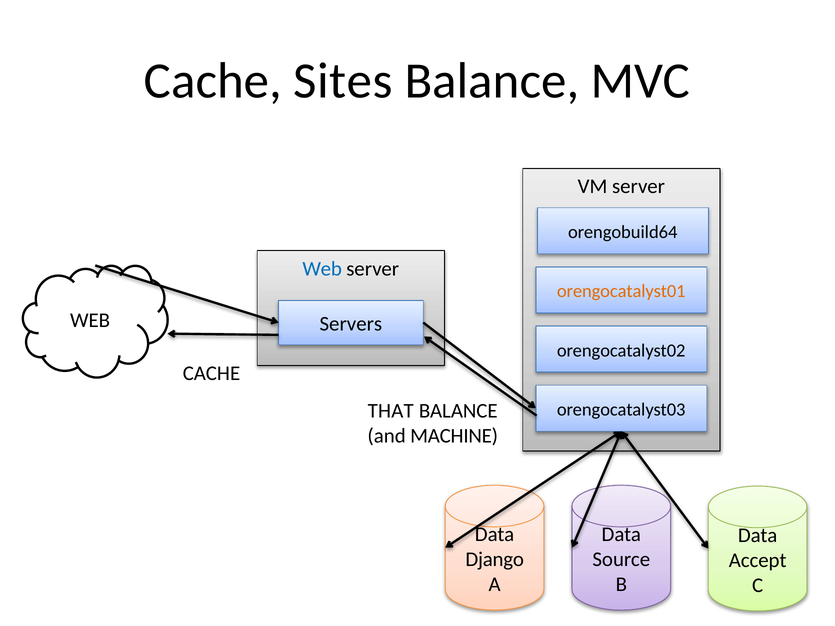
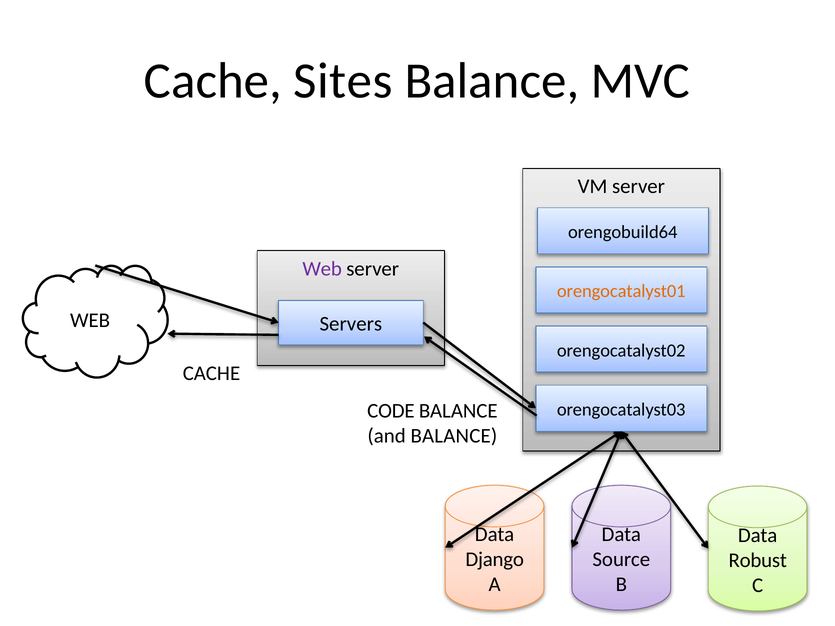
Web colour: blue -> purple (322, 269)
THAT: THAT -> CODE (391, 411)
and MACHINE: MACHINE -> BALANCE (454, 436)
Accept: Accept -> Robust (758, 561)
